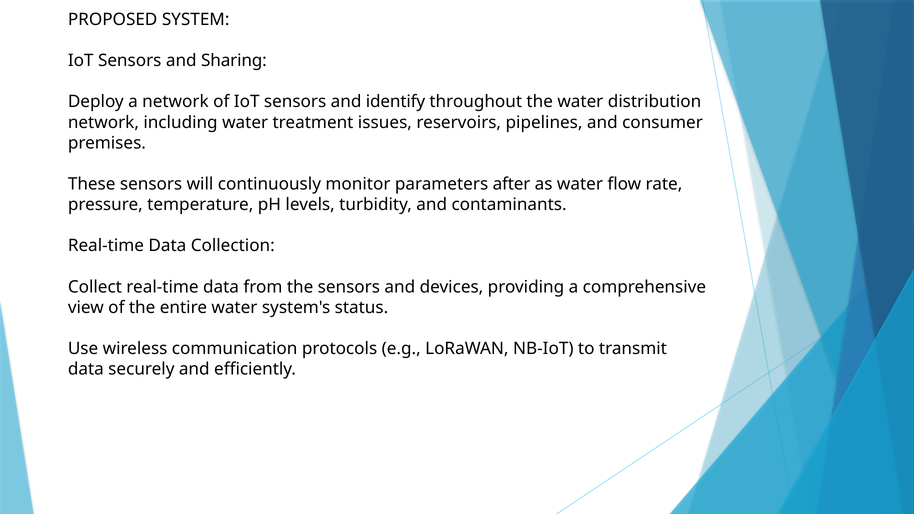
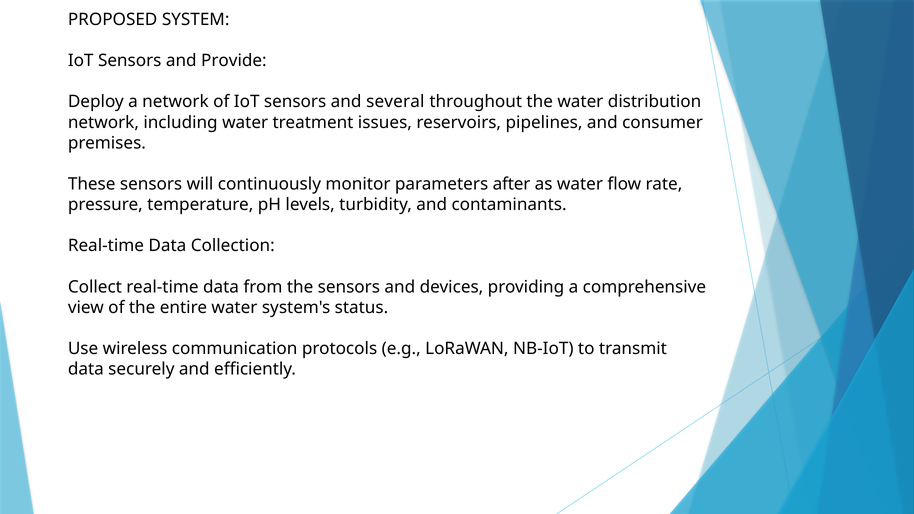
Sharing: Sharing -> Provide (234, 61)
identify: identify -> several (395, 102)
